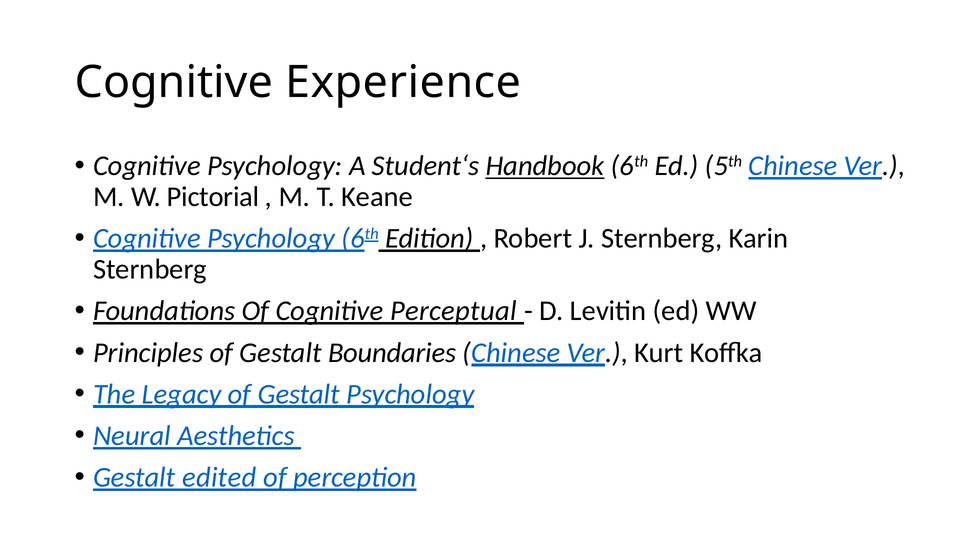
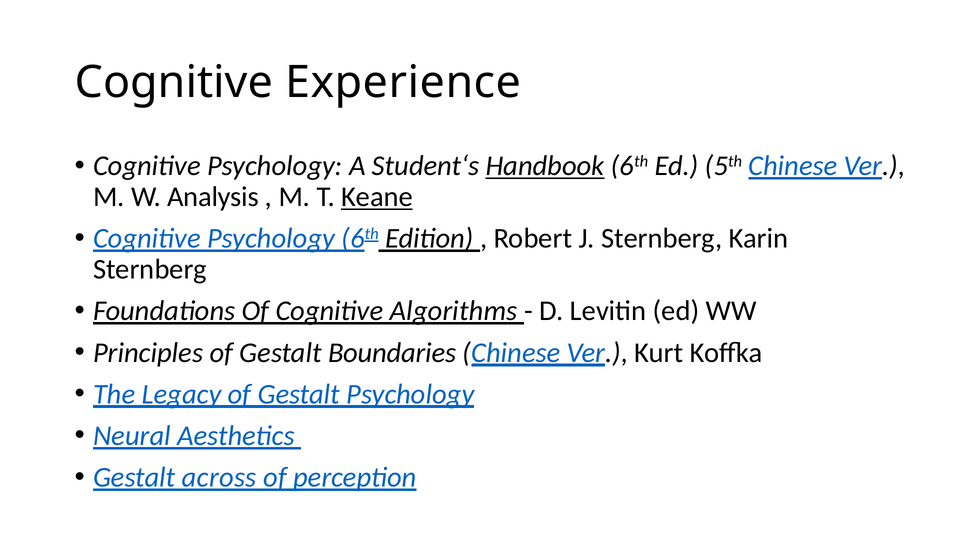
Pictorial: Pictorial -> Analysis (213, 197)
Keane underline: none -> present (377, 197)
Perceptual: Perceptual -> Algorithms (454, 311)
edited: edited -> across (219, 478)
